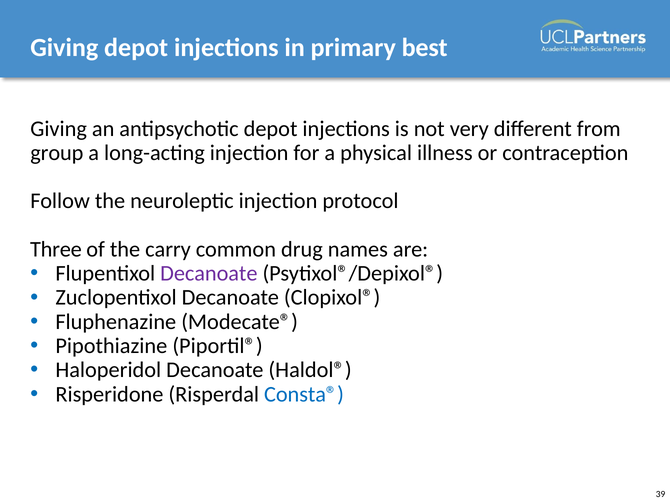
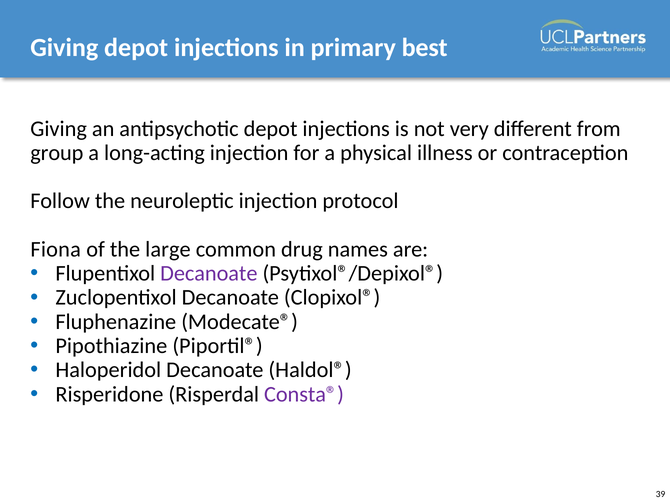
Three: Three -> Fiona (56, 249)
carry: carry -> large (168, 249)
Consta® colour: blue -> purple (304, 394)
